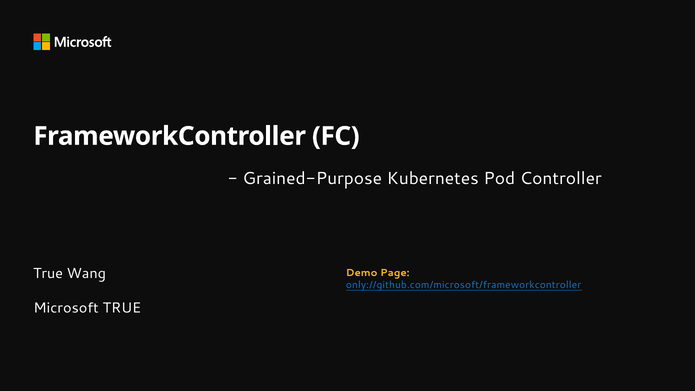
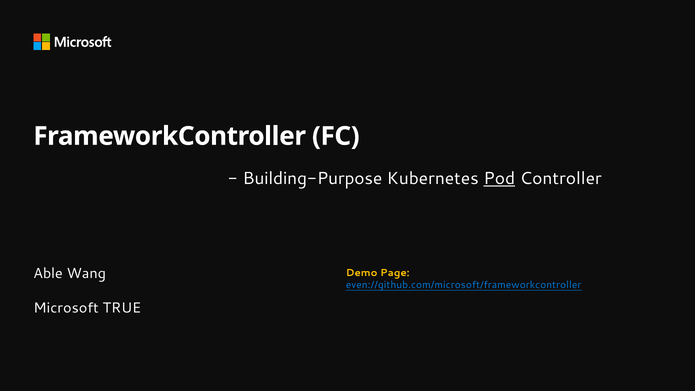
Grained-Purpose: Grained-Purpose -> Building-Purpose (312, 178)
Pod underline: none -> present (499, 178)
True: True -> Able (48, 273)
only://github.com/microsoft/frameworkcontroller: only://github.com/microsoft/frameworkcontroller -> even://github.com/microsoft/frameworkcontroller (464, 285)
